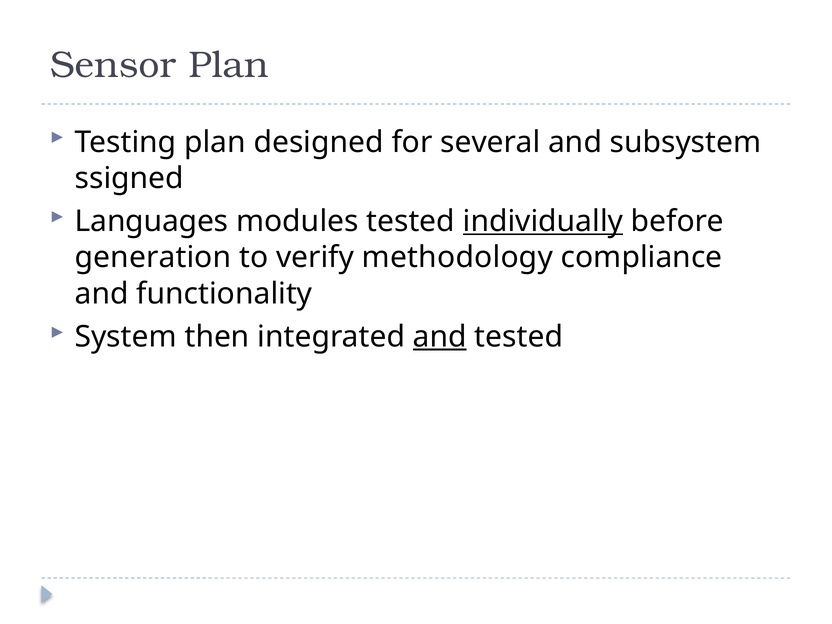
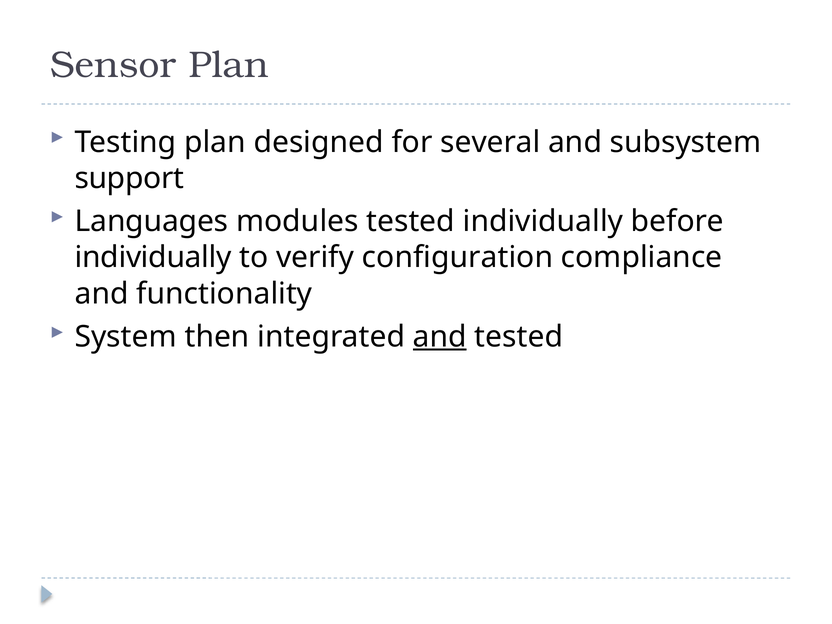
ssigned: ssigned -> support (129, 178)
individually underline: present -> none (543, 221)
generation: generation -> individually (153, 257)
methodology: methodology -> configuration (457, 257)
